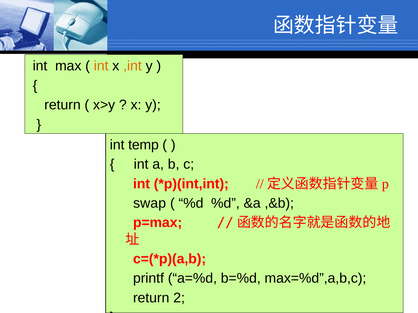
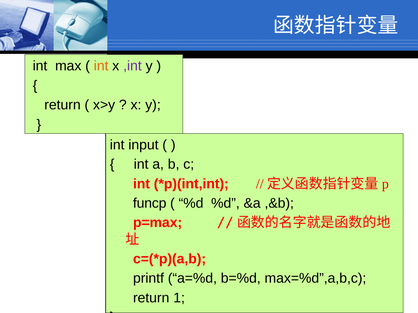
,int colour: orange -> purple (132, 66)
temp: temp -> input (143, 145)
swap: swap -> funcp (150, 204)
2: 2 -> 1 (179, 298)
